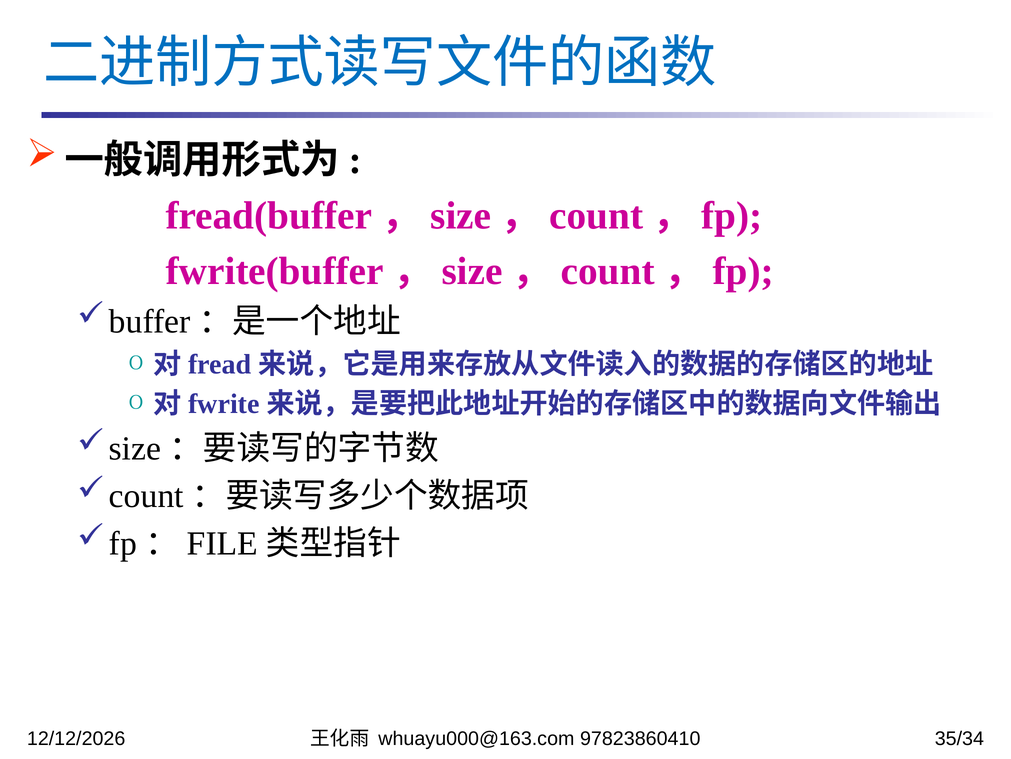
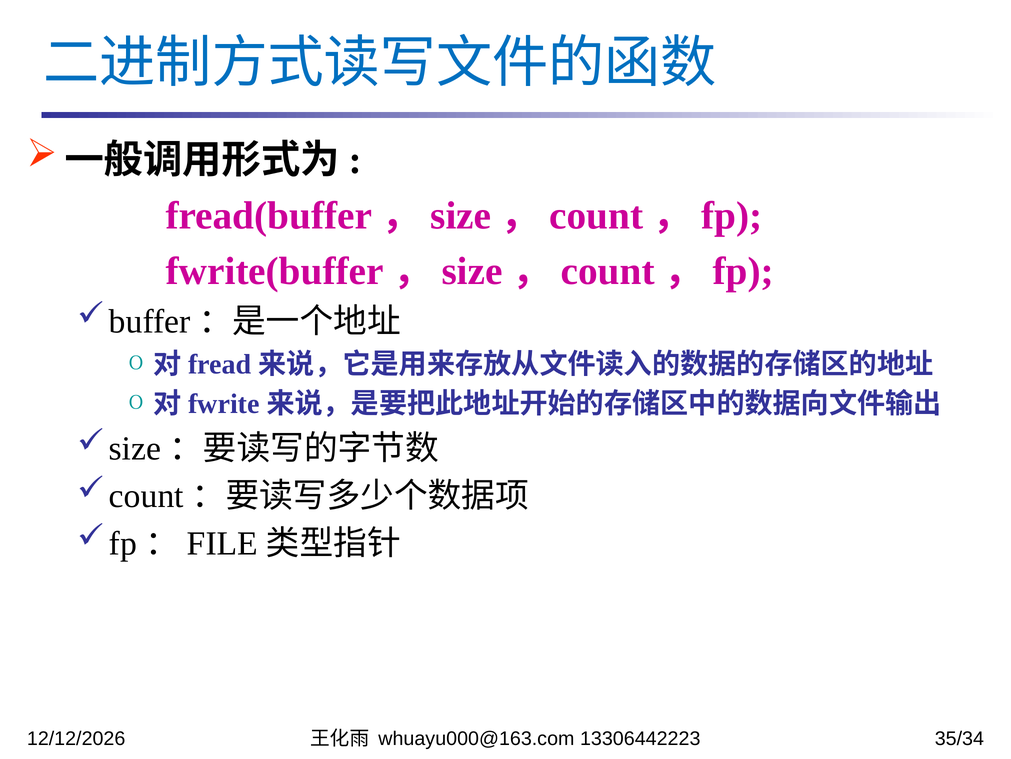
97823860410: 97823860410 -> 13306442223 (640, 738)
